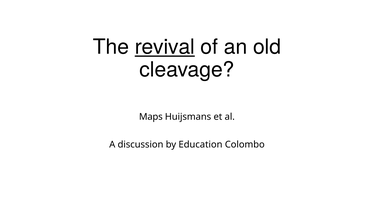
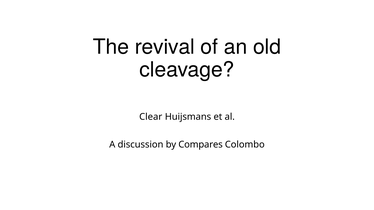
revival underline: present -> none (165, 47)
Maps: Maps -> Clear (151, 117)
Education: Education -> Compares (201, 145)
